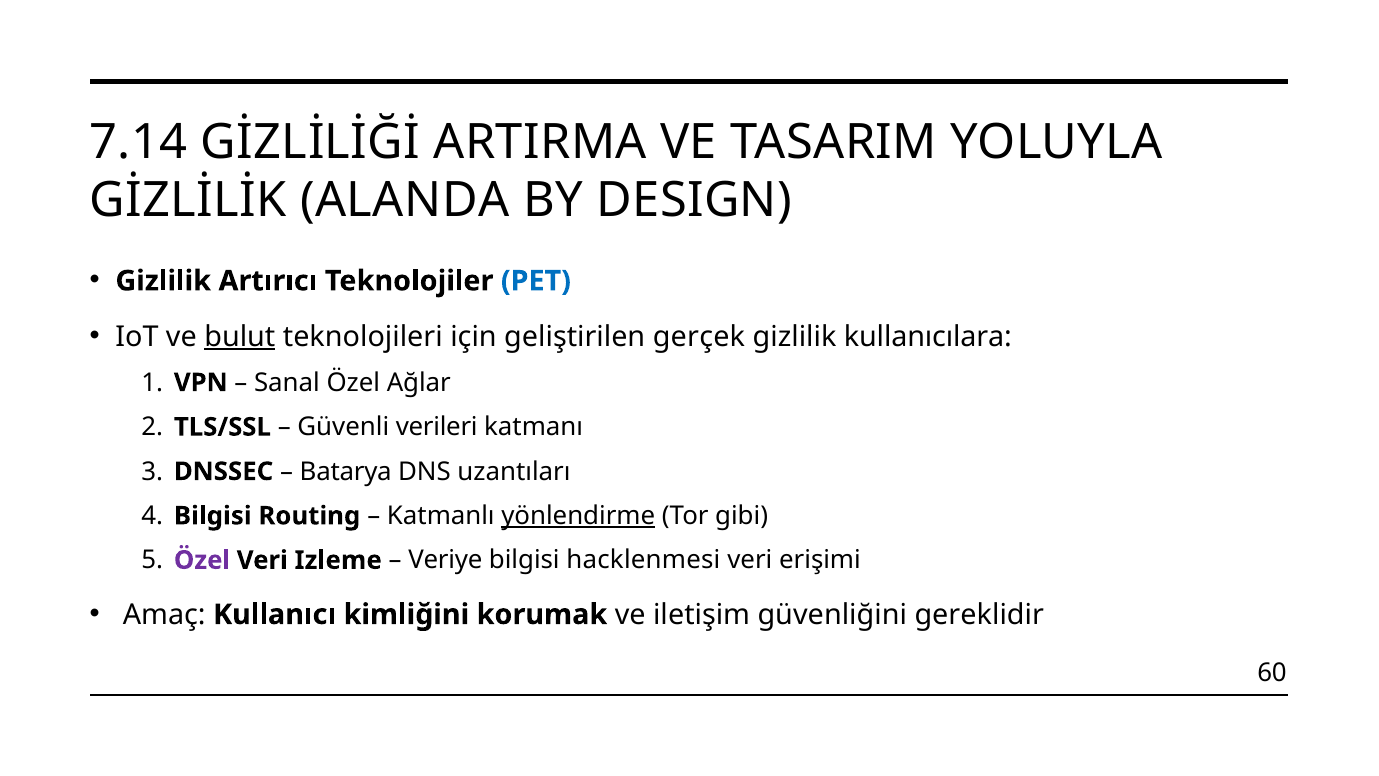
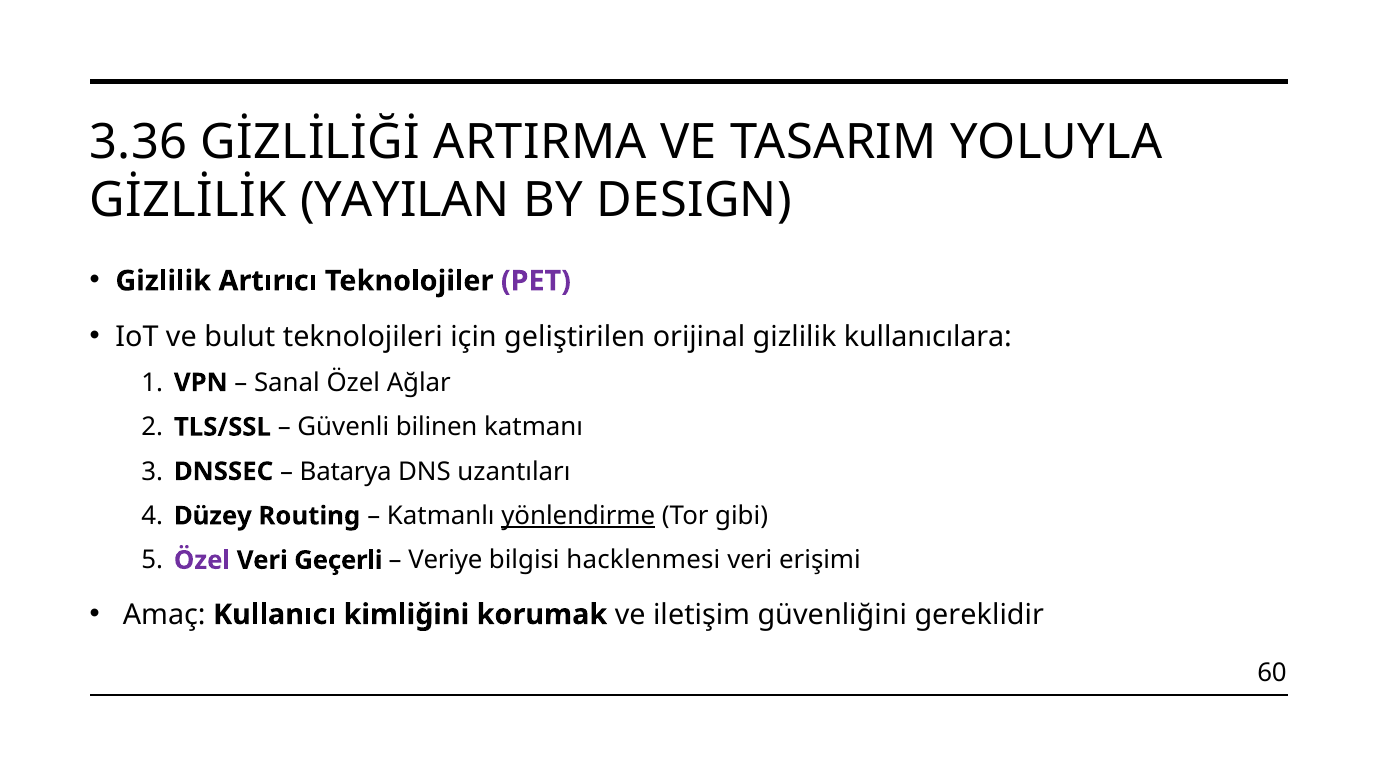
7.14: 7.14 -> 3.36 (138, 142)
ALANDA: ALANDA -> YAYILAN (405, 201)
PET colour: blue -> purple (536, 281)
bulut underline: present -> none (240, 337)
gerçek: gerçek -> orijinal (699, 337)
verileri: verileri -> bilinen (437, 427)
Bilgisi: Bilgisi -> Düzey (213, 516)
Izleme: Izleme -> Geçerli (338, 560)
